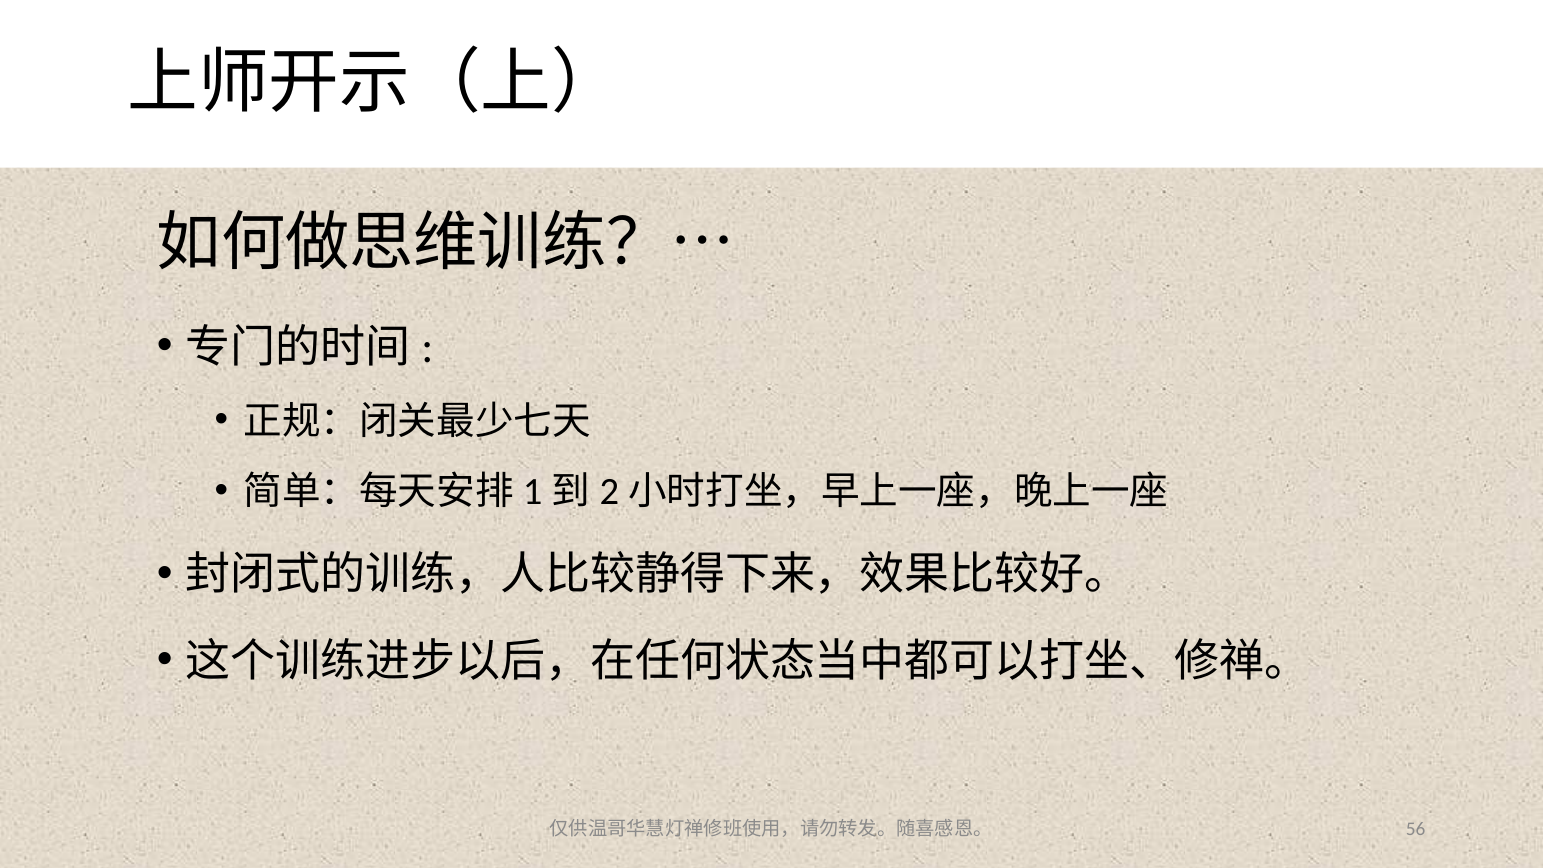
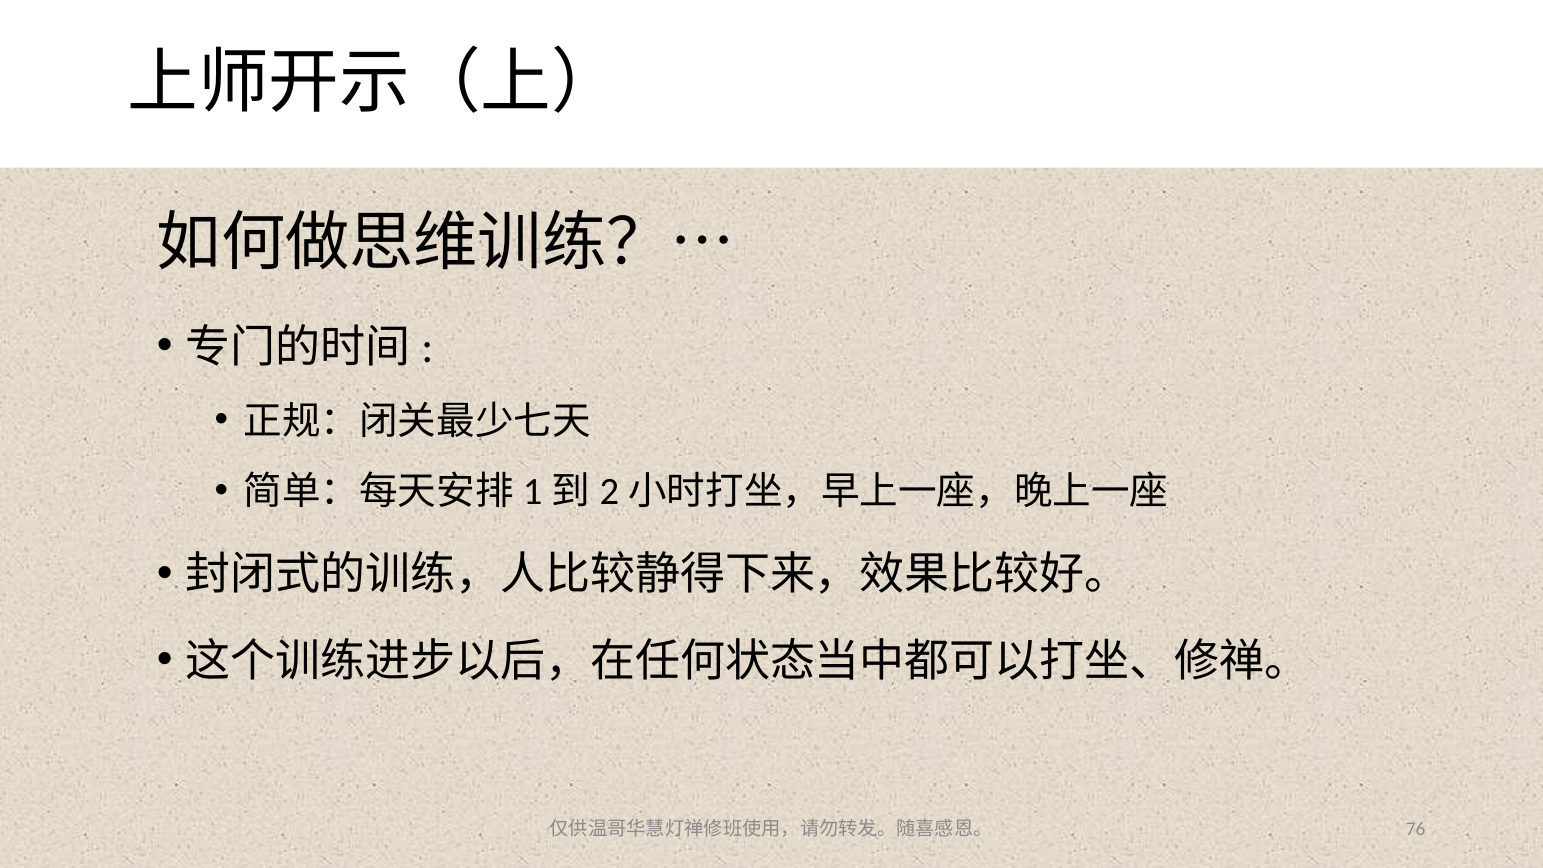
56: 56 -> 76 (1416, 829)
